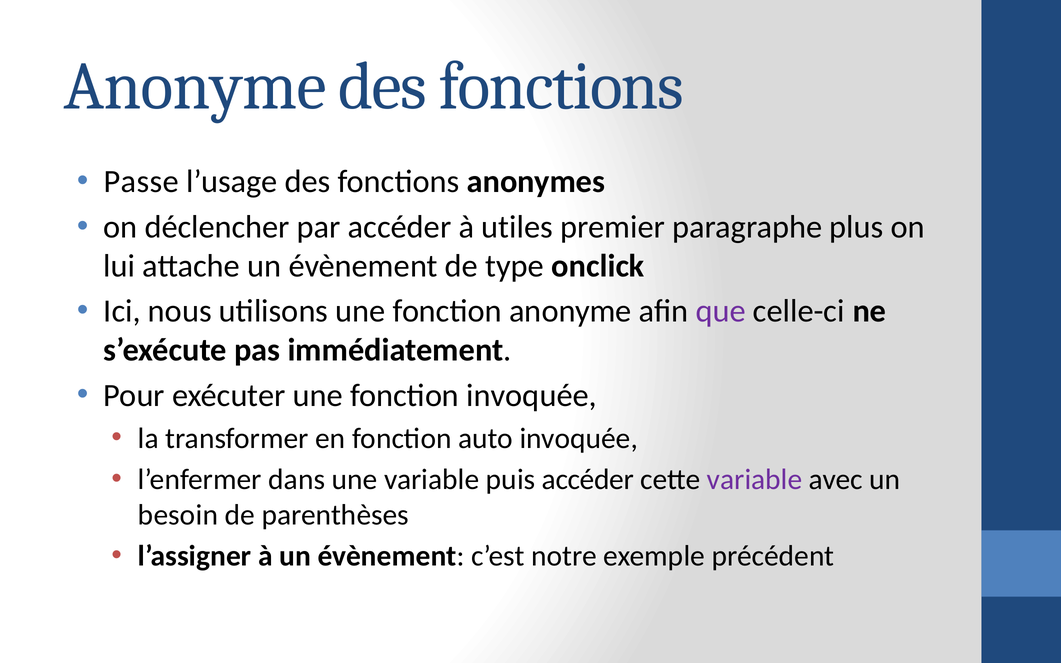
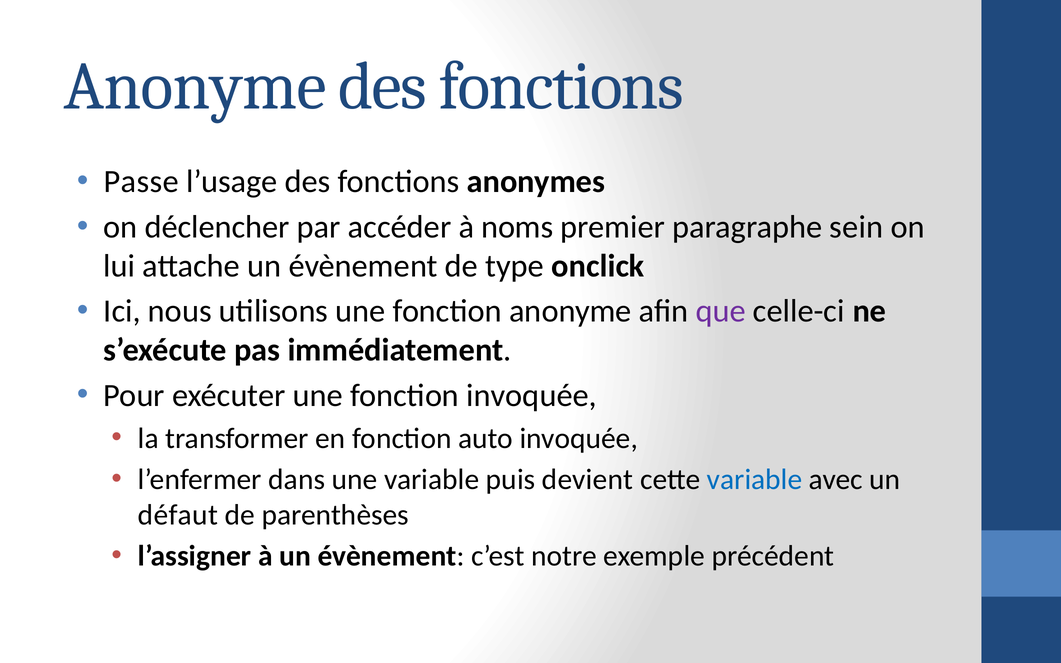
utiles: utiles -> noms (517, 227)
plus: plus -> sein (856, 227)
puis accéder: accéder -> devient (588, 480)
variable colour: purple -> blue (755, 480)
besoin: besoin -> défaut (178, 515)
